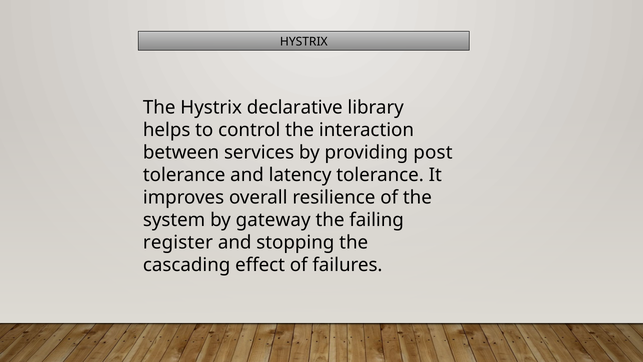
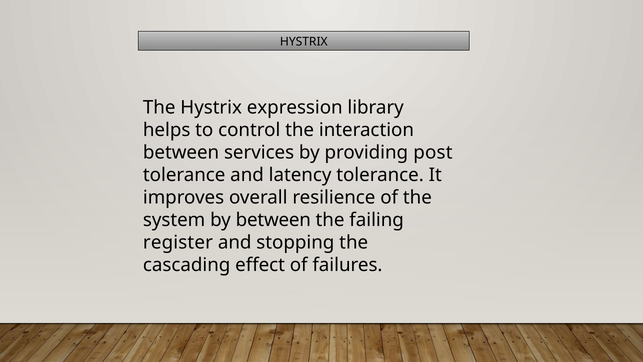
declarative: declarative -> expression (295, 107)
by gateway: gateway -> between (273, 220)
